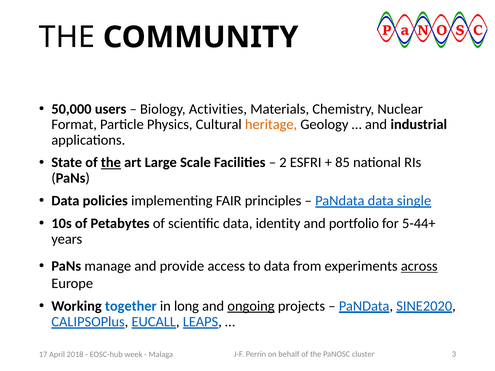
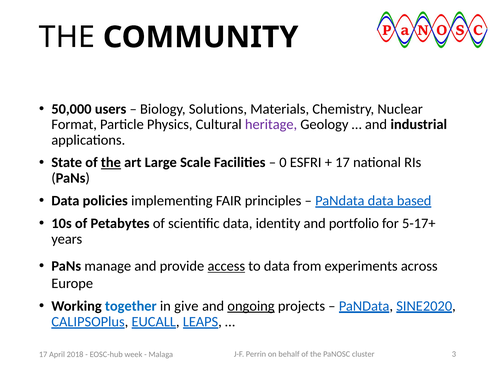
Activities: Activities -> Solutions (218, 109)
heritage colour: orange -> purple (271, 125)
2: 2 -> 0 (283, 163)
85: 85 -> 17 (343, 163)
single: single -> based (414, 201)
5-44+: 5-44+ -> 5-17+ (419, 223)
access underline: none -> present (226, 266)
across underline: present -> none (419, 266)
long: long -> give (186, 306)
